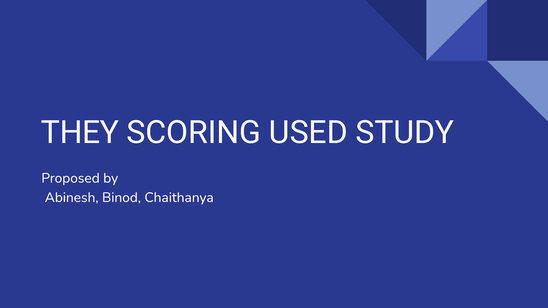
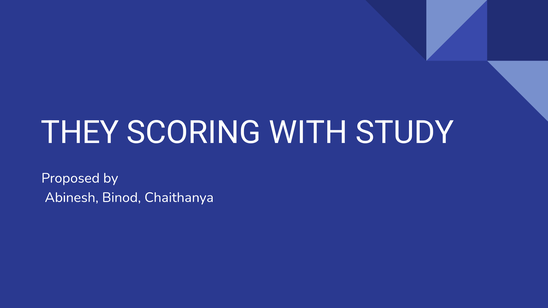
USED: USED -> WITH (308, 133)
